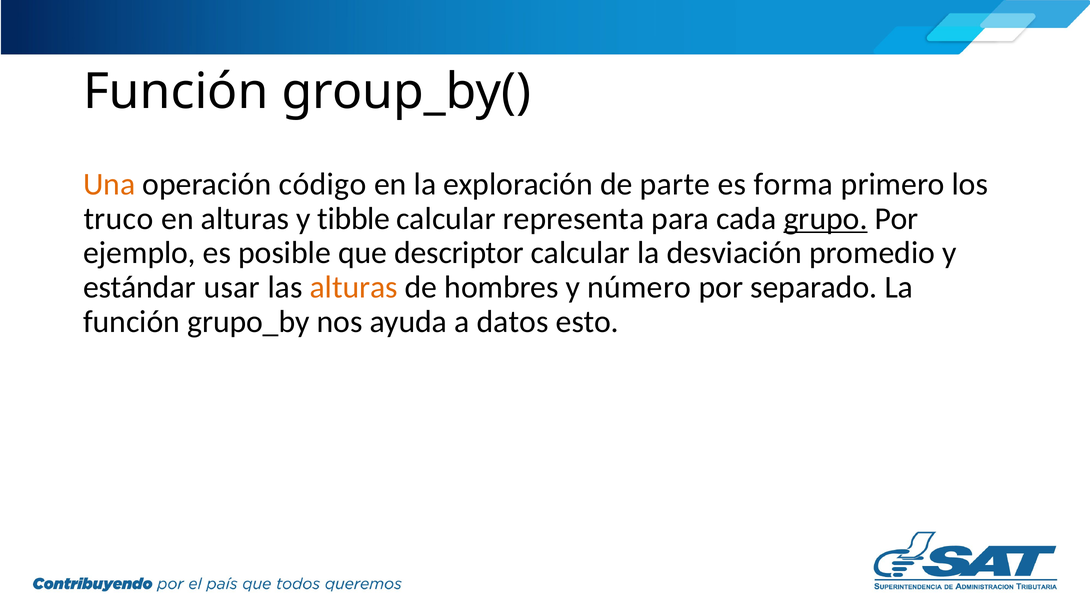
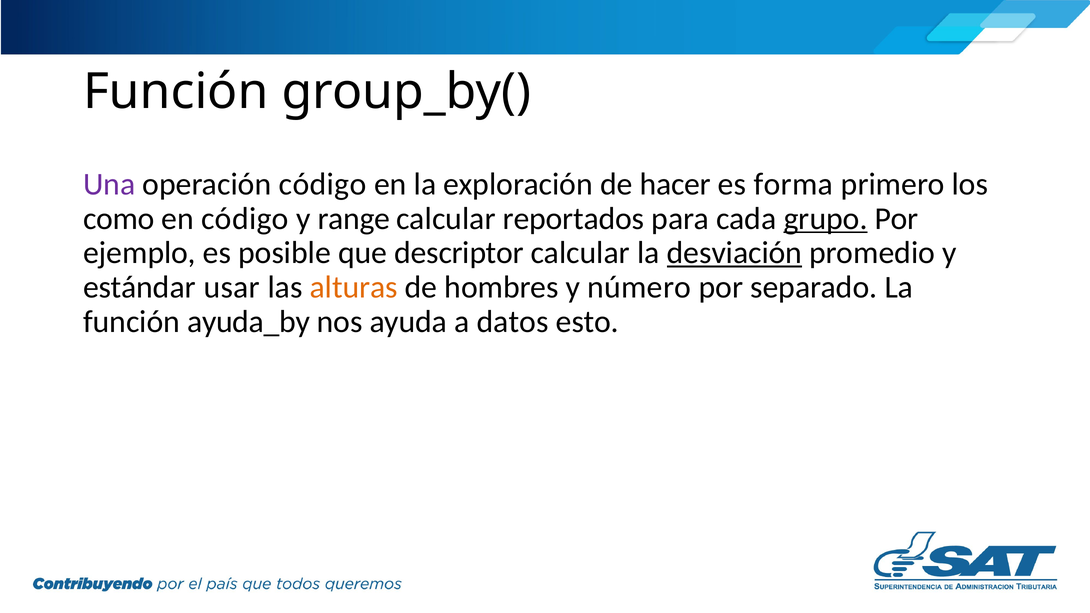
Una colour: orange -> purple (109, 184)
parte: parte -> hacer (675, 184)
truco: truco -> como (119, 219)
en alturas: alturas -> código (245, 219)
tibble: tibble -> range (354, 219)
representa: representa -> reportados (574, 219)
desviación underline: none -> present (734, 253)
grupo_by: grupo_by -> ayuda_by (249, 322)
